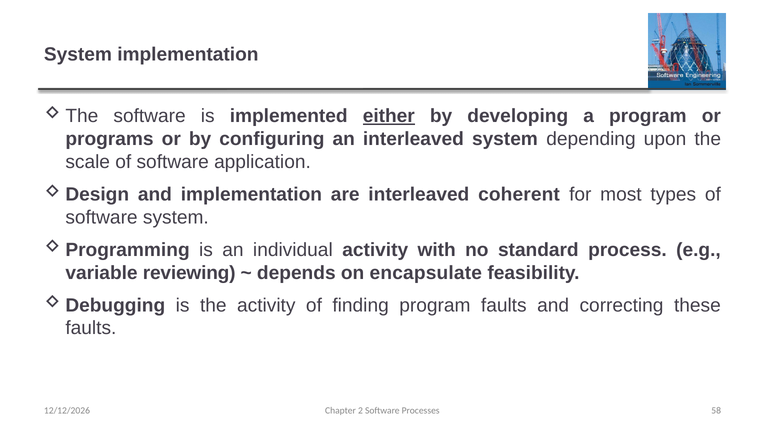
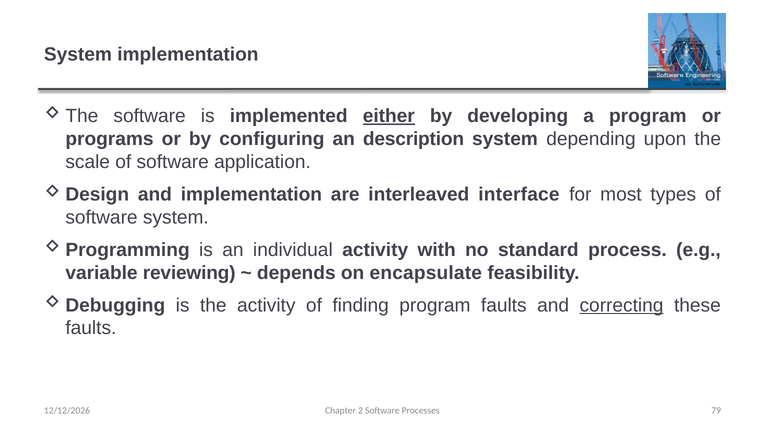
an interleaved: interleaved -> description (413, 139)
coherent: coherent -> interface (519, 194)
correcting underline: none -> present (622, 305)
58: 58 -> 79 (716, 411)
